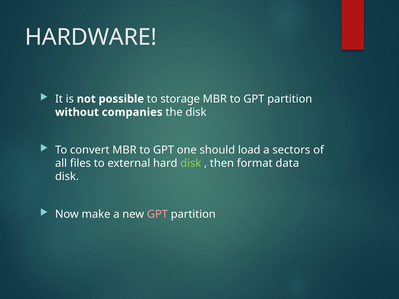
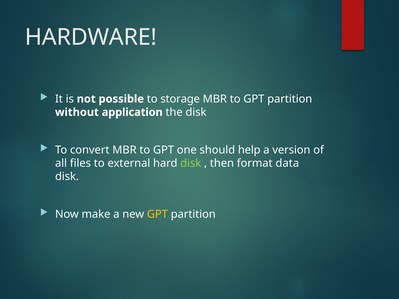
companies: companies -> application (132, 112)
load: load -> help (249, 150)
sectors: sectors -> version (291, 150)
GPT colour: pink -> yellow (157, 214)
